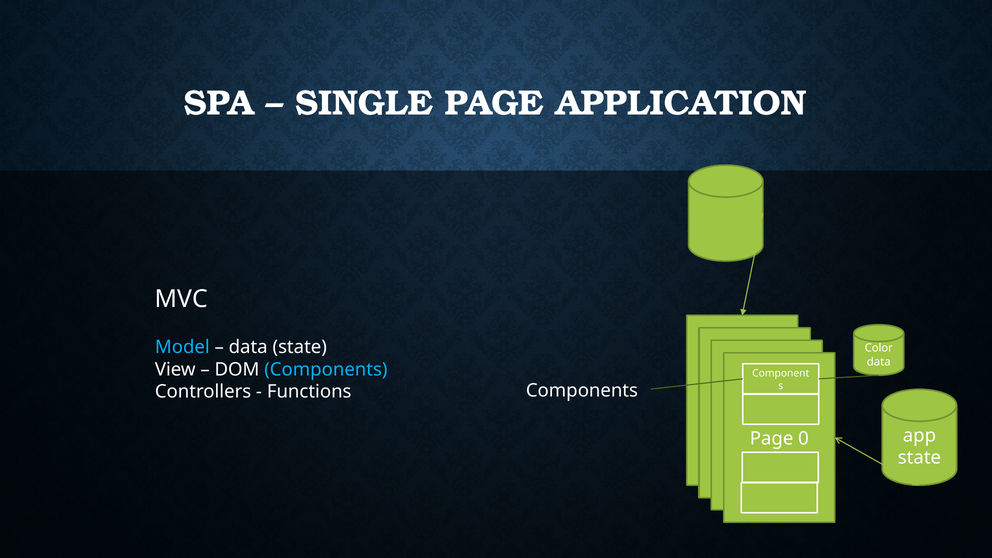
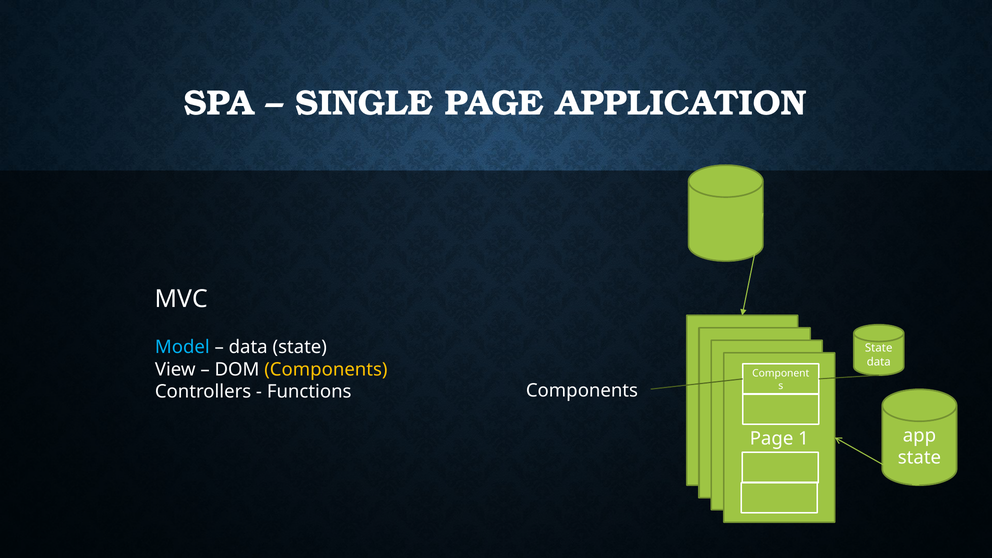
Color: Color -> State (879, 348)
Components colour: light blue -> yellow (326, 369)
0: 0 -> 1 (804, 439)
